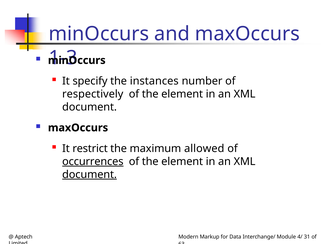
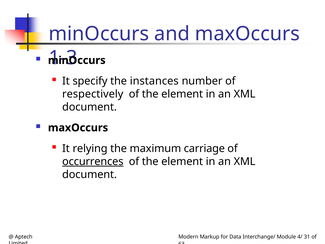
restrict: restrict -> relying (90, 148)
allowed: allowed -> carriage (204, 148)
document underline: present -> none (90, 174)
